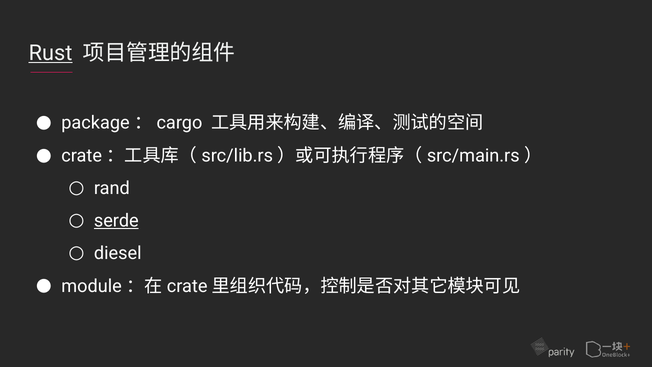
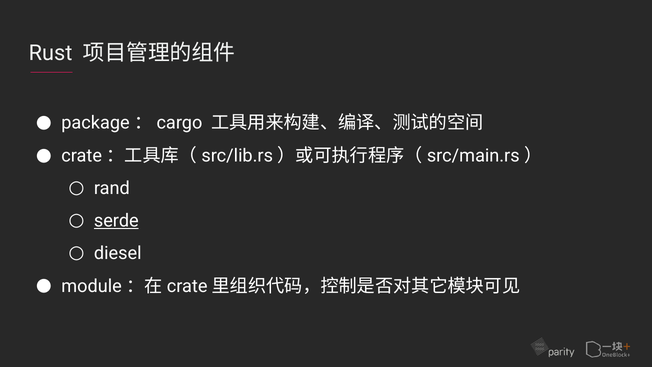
Rust underline: present -> none (51, 53)
